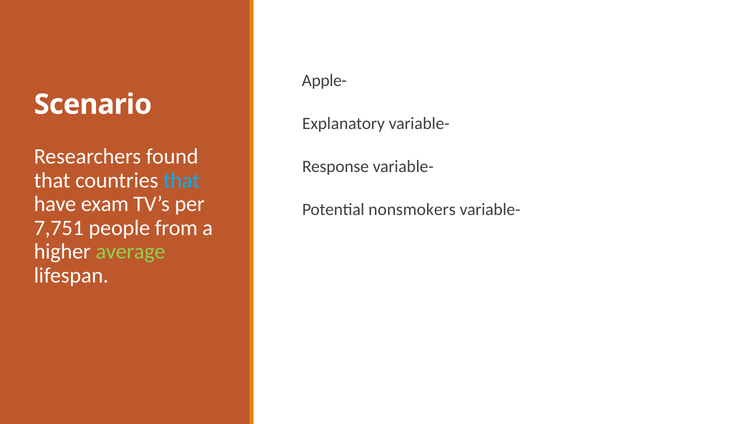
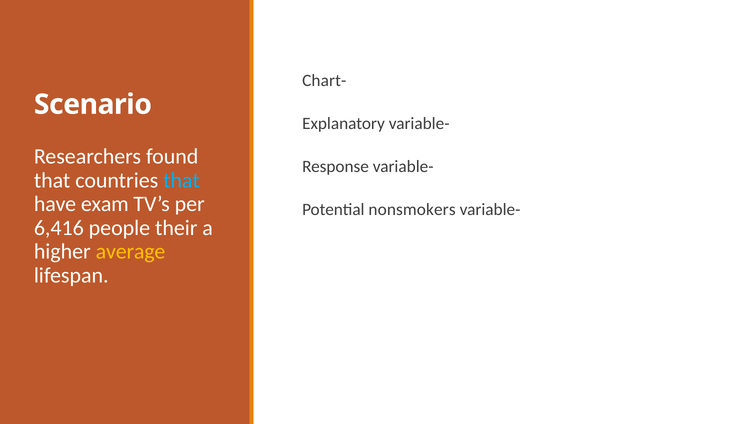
Apple-: Apple- -> Chart- (324, 80)
7,751: 7,751 -> 6,416 (59, 228)
from: from -> their (176, 228)
average colour: light green -> yellow (131, 251)
